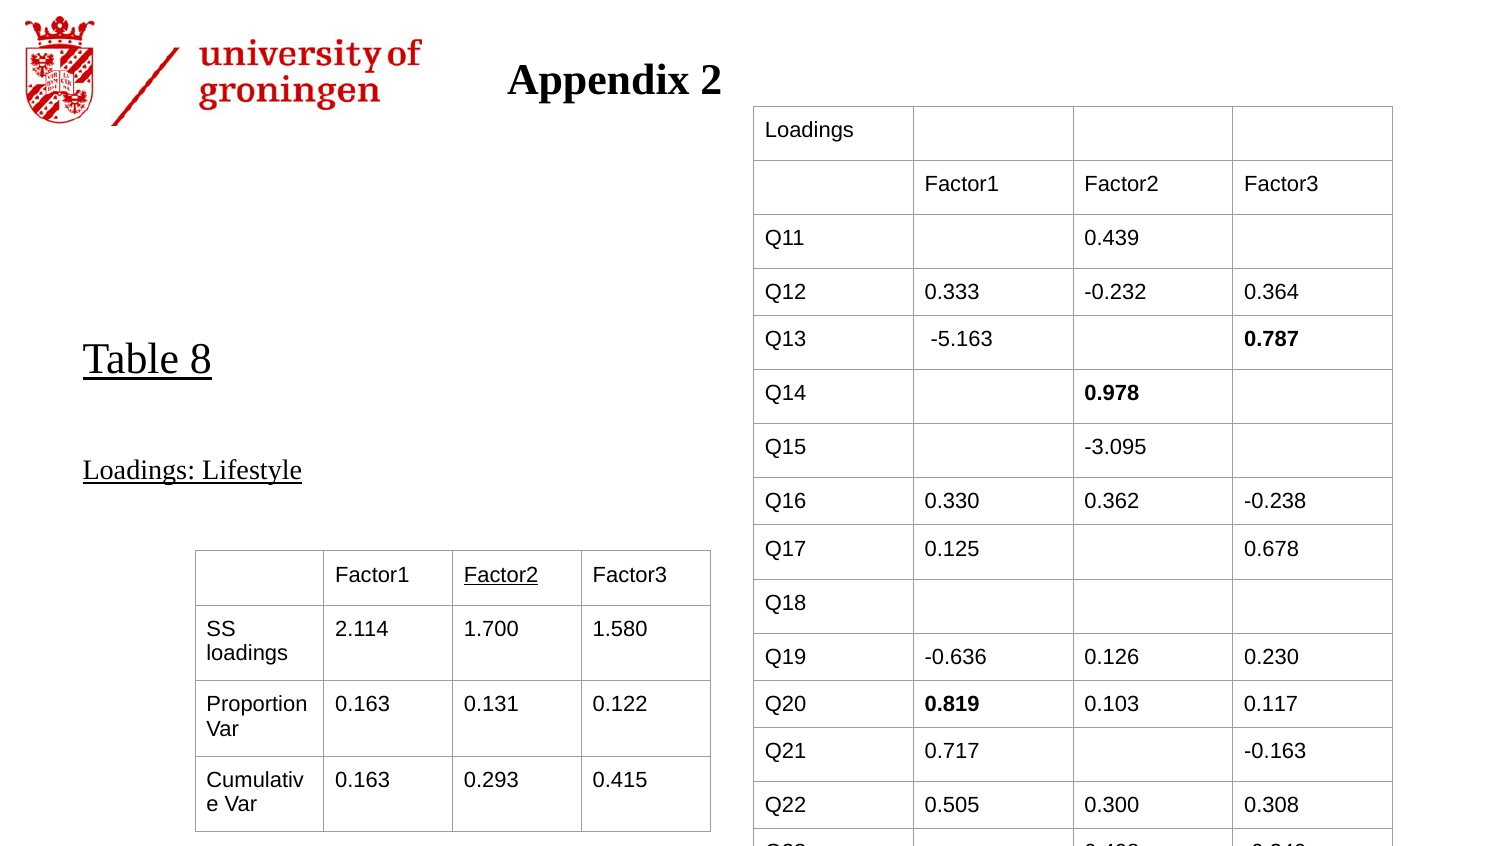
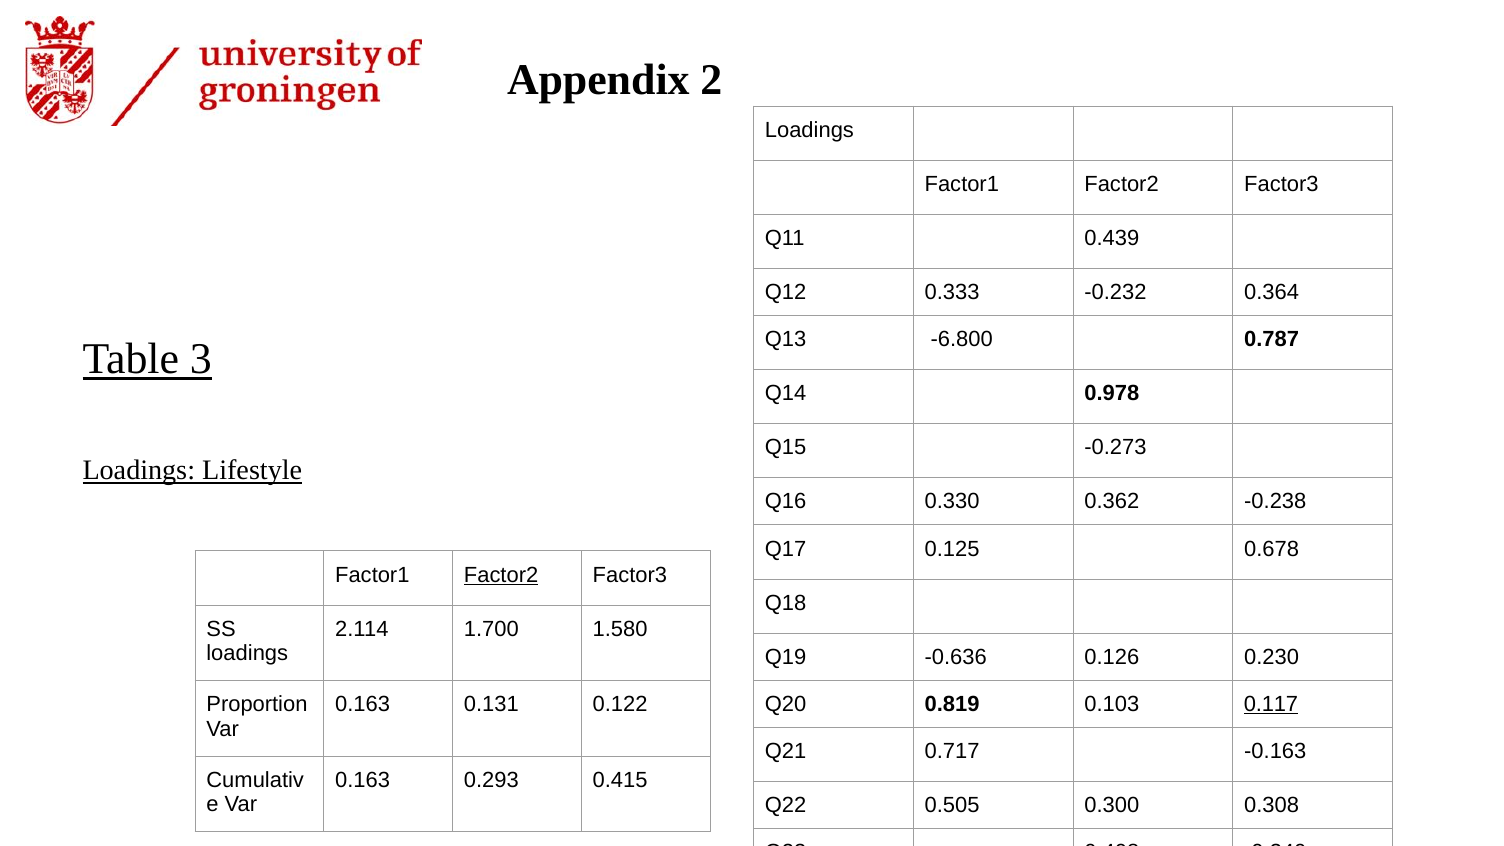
-5.163: -5.163 -> -6.800 (962, 339)
8: 8 -> 3 (201, 359)
-3.095: -3.095 -> -0.273 (1116, 448)
0.117 underline: none -> present (1271, 704)
